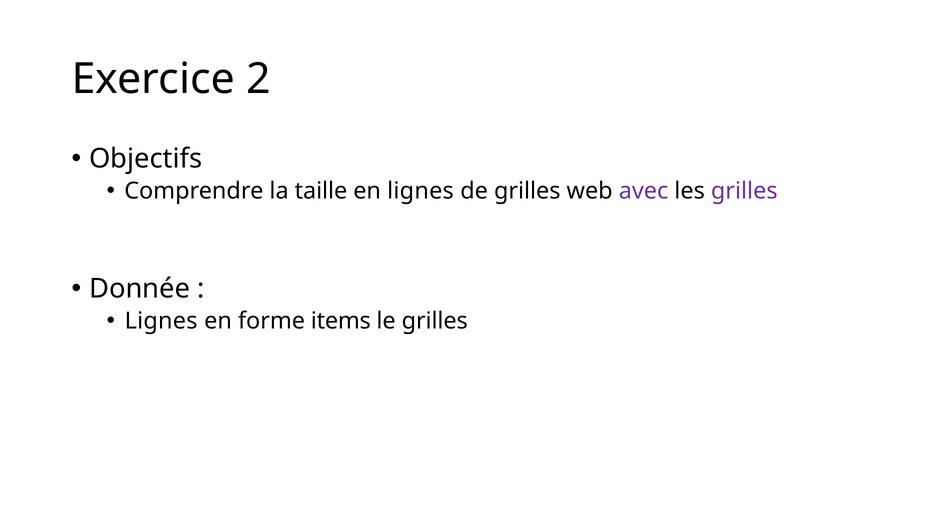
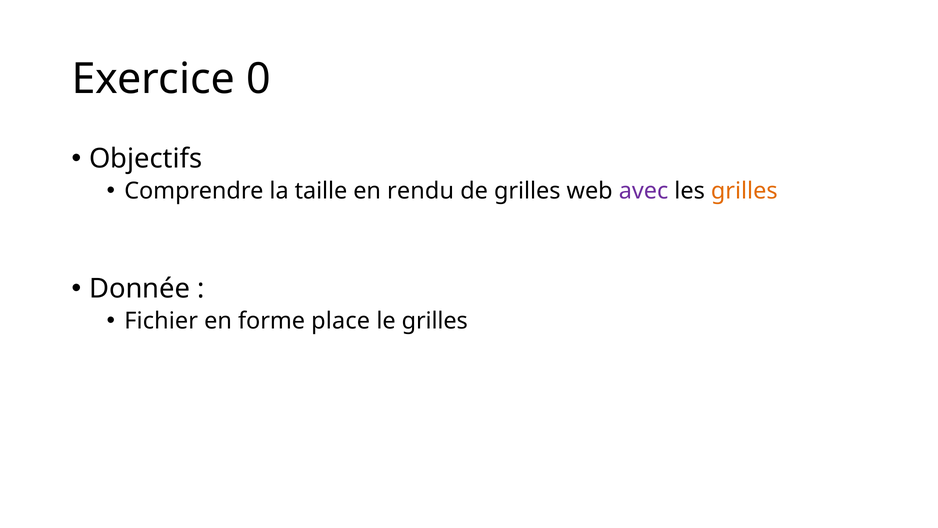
2: 2 -> 0 (258, 79)
en lignes: lignes -> rendu (421, 191)
grilles colour: purple -> orange (744, 191)
Lignes: Lignes -> Fichier (161, 321)
items: items -> place (341, 321)
